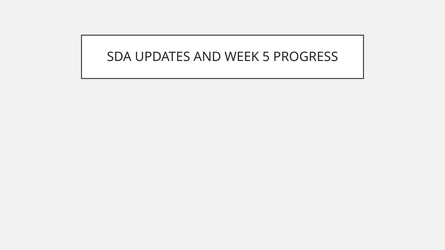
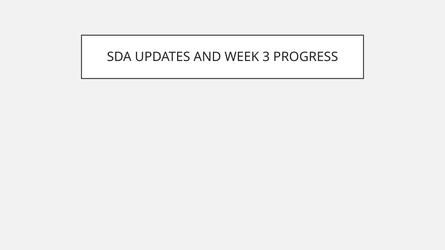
5: 5 -> 3 (266, 57)
